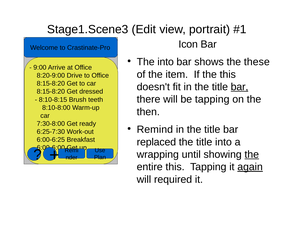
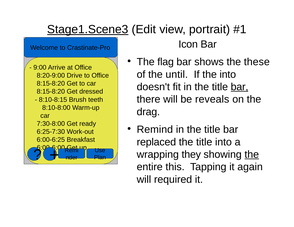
Stage1.Scene3 underline: none -> present (88, 29)
The into: into -> flag (166, 62)
item: item -> until (177, 74)
the this: this -> into (228, 74)
be tapping: tapping -> reveals (212, 99)
then: then -> drag (148, 112)
until: until -> they (191, 155)
again underline: present -> none (250, 167)
